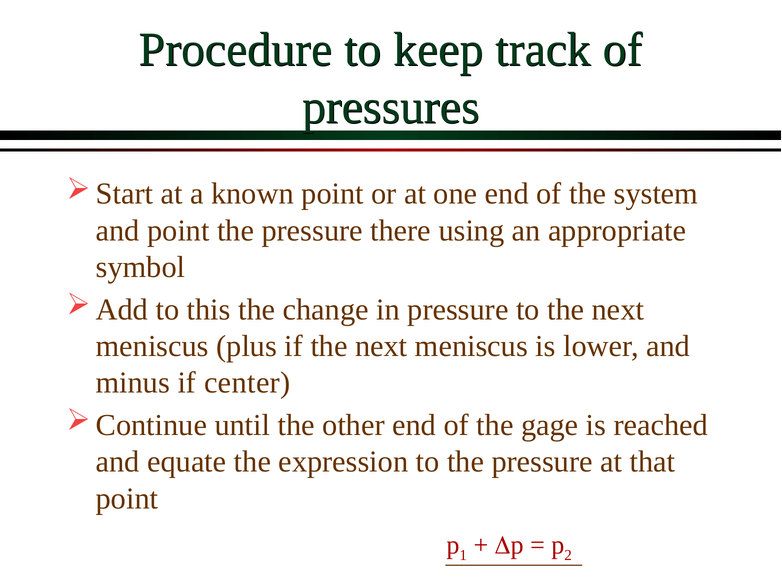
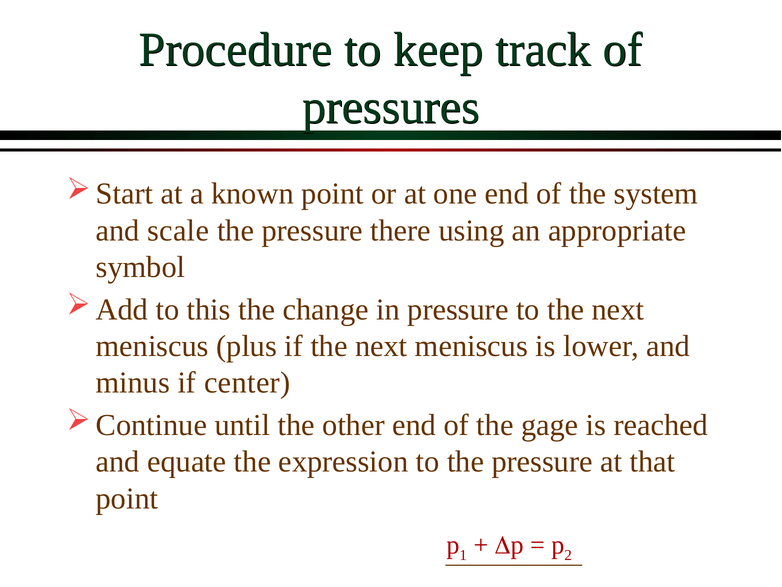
and point: point -> scale (178, 230)
